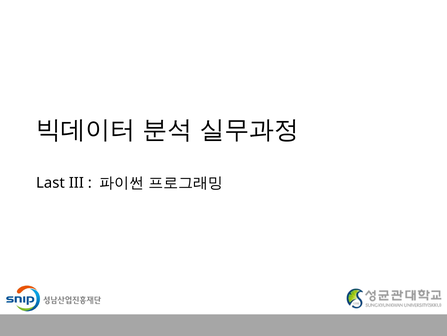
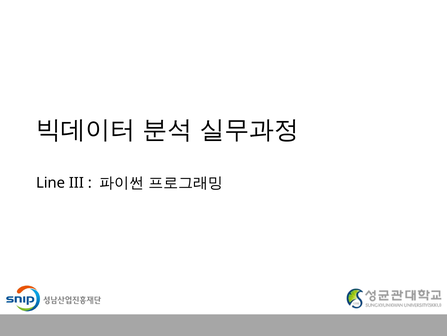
Last: Last -> Line (51, 183)
